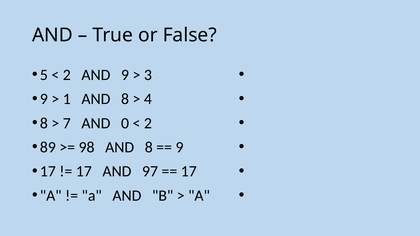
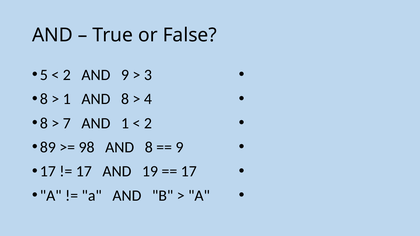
9: 9 -> 8 (44, 99)
AND 0: 0 -> 1 (125, 123)
97: 97 -> 19 (150, 172)
